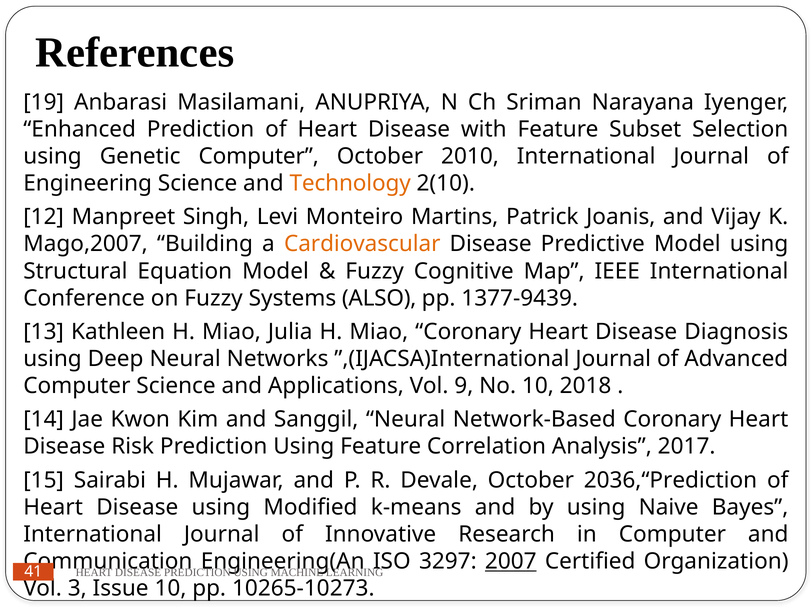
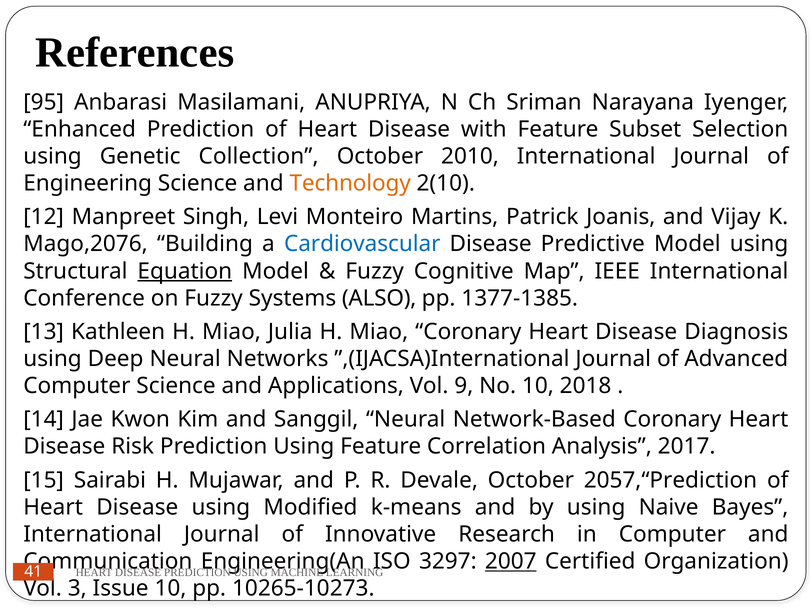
19: 19 -> 95 (44, 102)
Genetic Computer: Computer -> Collection (259, 156)
Mago,2007: Mago,2007 -> Mago,2076 (86, 244)
Cardiovascular colour: orange -> blue (362, 244)
Equation underline: none -> present (185, 271)
1377-9439: 1377-9439 -> 1377-1385 (520, 298)
2036,“Prediction: 2036,“Prediction -> 2057,“Prediction (670, 480)
